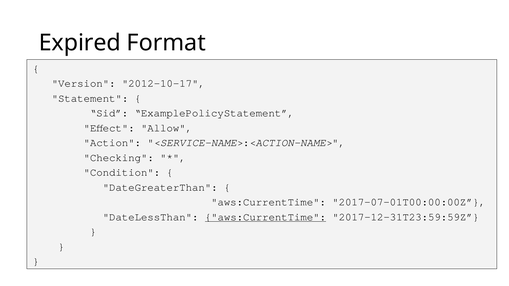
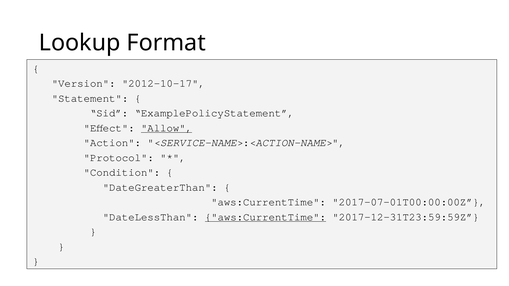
Expired: Expired -> Lookup (80, 43)
Allow underline: none -> present (167, 128)
Checking: Checking -> Protocol (119, 158)
